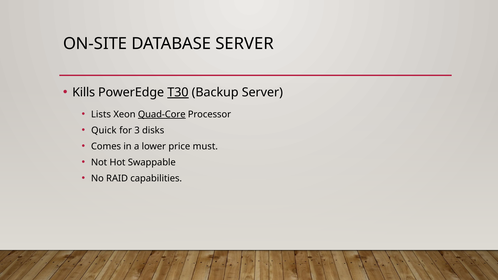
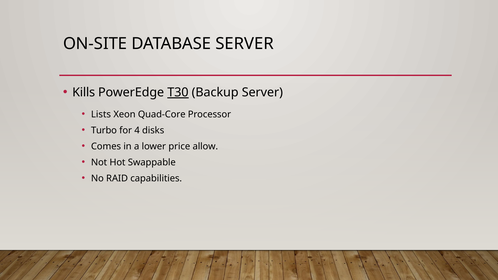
Quad-Core underline: present -> none (162, 114)
Quick: Quick -> Turbo (104, 130)
3: 3 -> 4 (137, 130)
must: must -> allow (205, 146)
